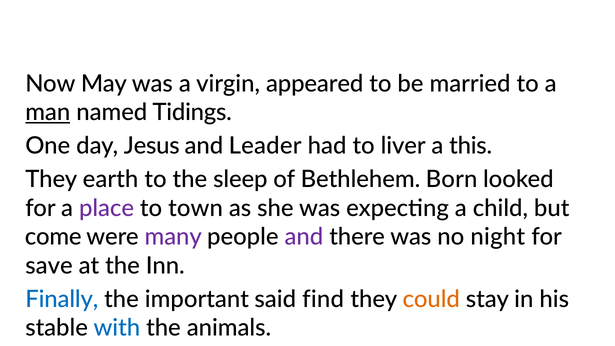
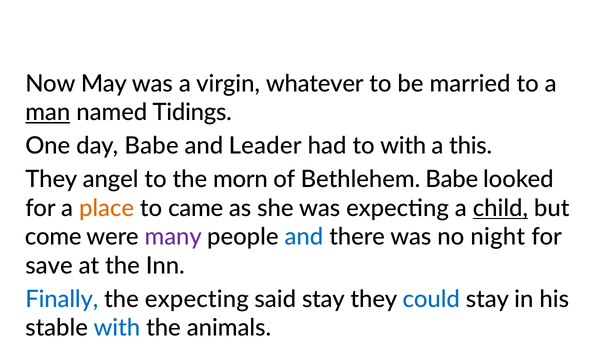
appeared: appeared -> whatever (315, 84)
day Jesus: Jesus -> Babe (152, 146)
to liver: liver -> with (403, 146)
earth: earth -> angel (111, 179)
the sleep: sleep -> morn (240, 179)
Bethlehem Born: Born -> Babe (452, 179)
place colour: purple -> orange (107, 208)
town: town -> came (196, 208)
child underline: none -> present (500, 208)
and colour: purple -> blue (304, 237)
the important: important -> expecting (197, 299)
said find: find -> stay (323, 299)
could colour: orange -> blue (431, 299)
